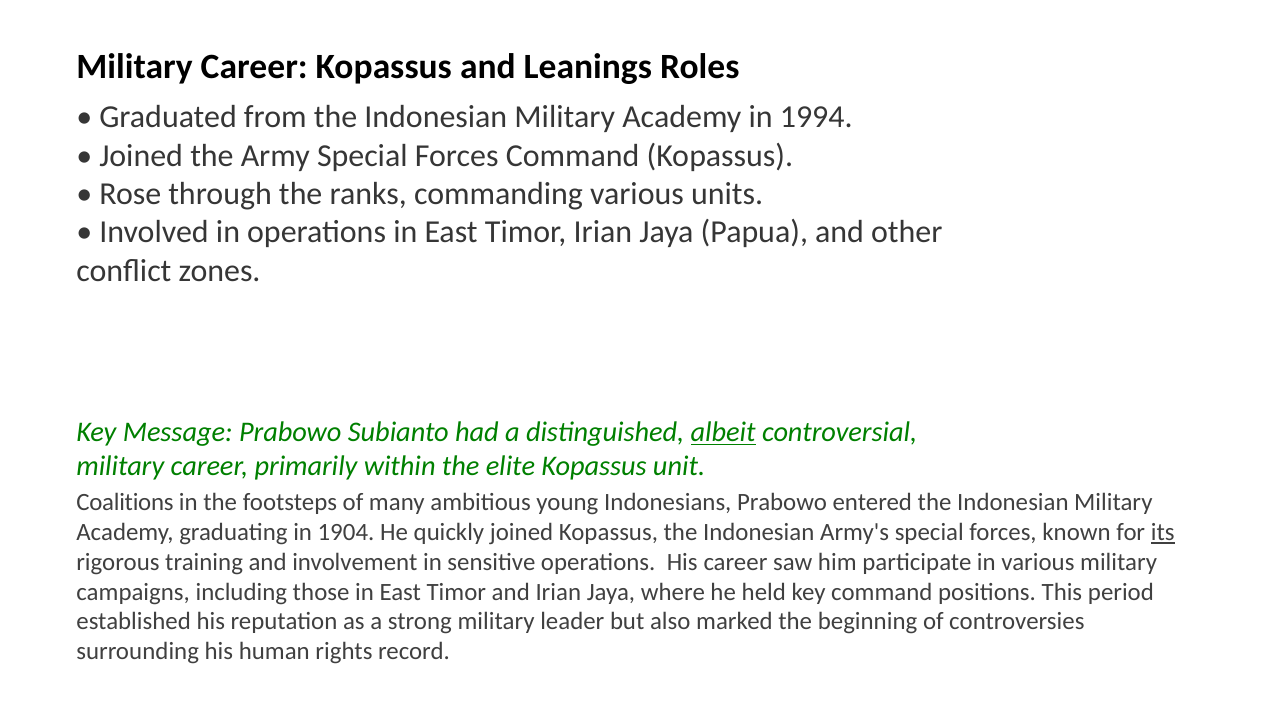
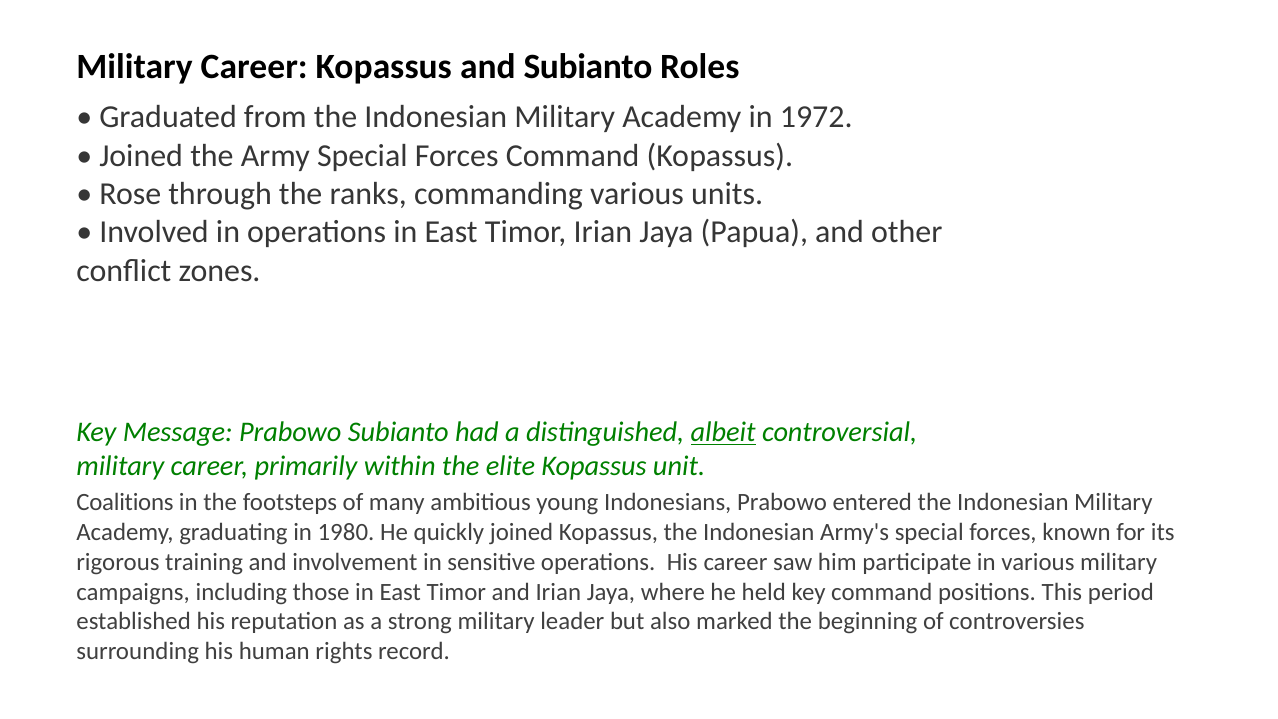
and Leanings: Leanings -> Subianto (588, 66)
1994: 1994 -> 1972 (816, 117)
1904: 1904 -> 1980 (346, 532)
its underline: present -> none (1163, 532)
